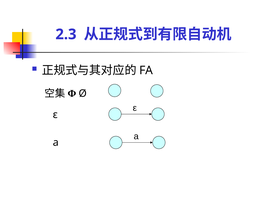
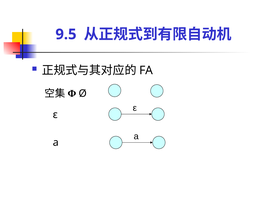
2.3: 2.3 -> 9.5 (66, 34)
